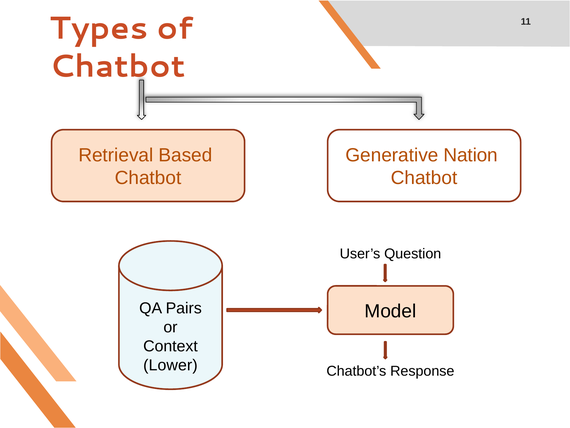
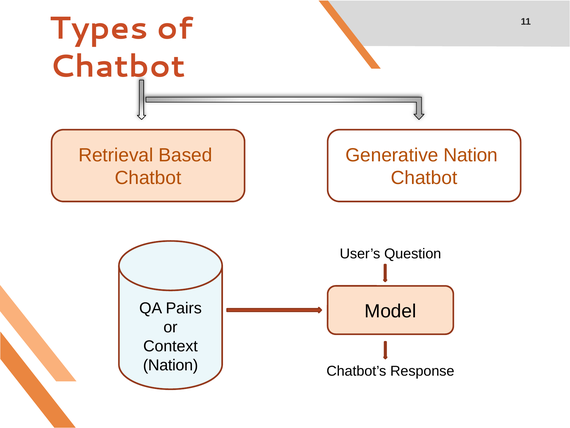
Lower: Lower -> Nation (171, 365)
